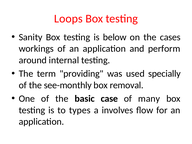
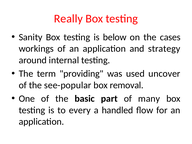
Loops: Loops -> Really (68, 19)
perform: perform -> strategy (164, 49)
specially: specially -> uncover (164, 74)
see-monthly: see-monthly -> see-popular (68, 85)
case: case -> part (109, 99)
types: types -> every (80, 110)
involves: involves -> handled (117, 110)
